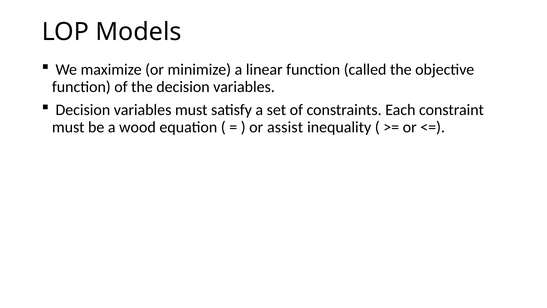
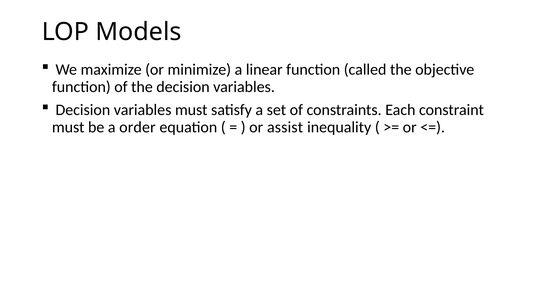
wood: wood -> order (137, 127)
